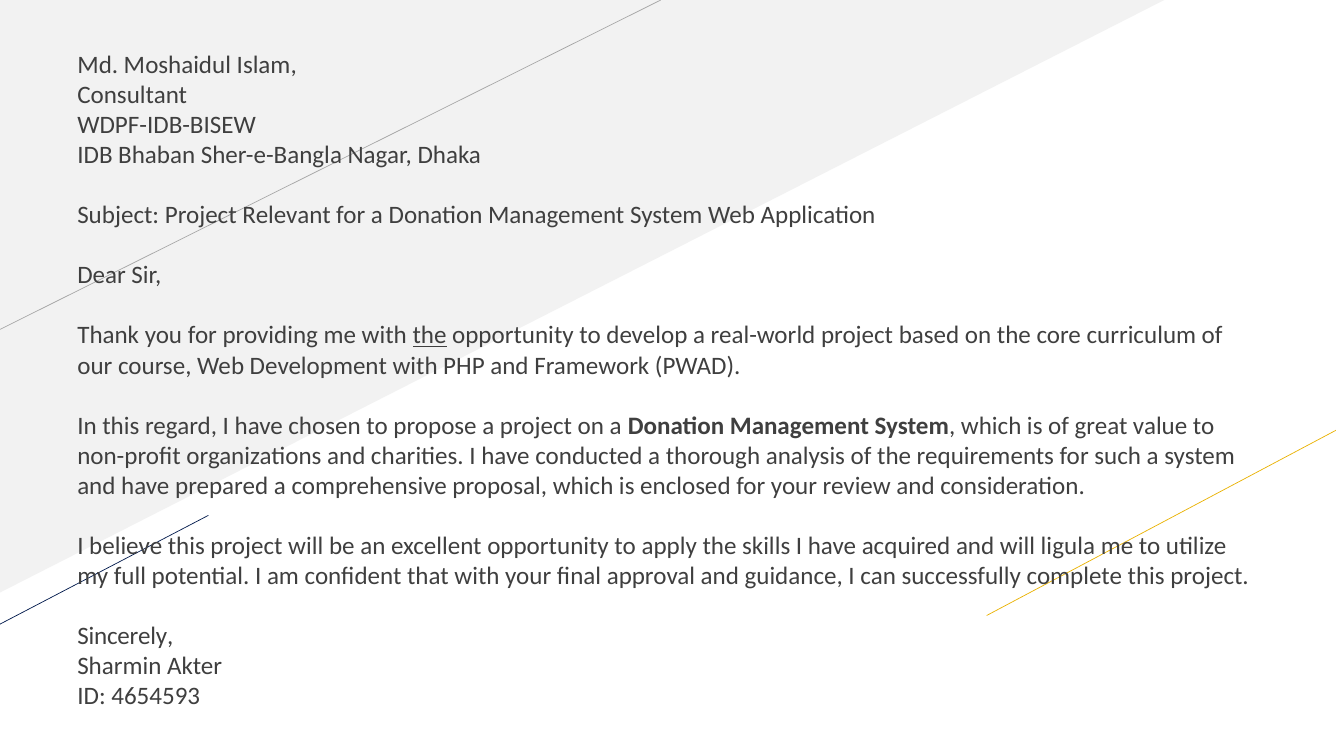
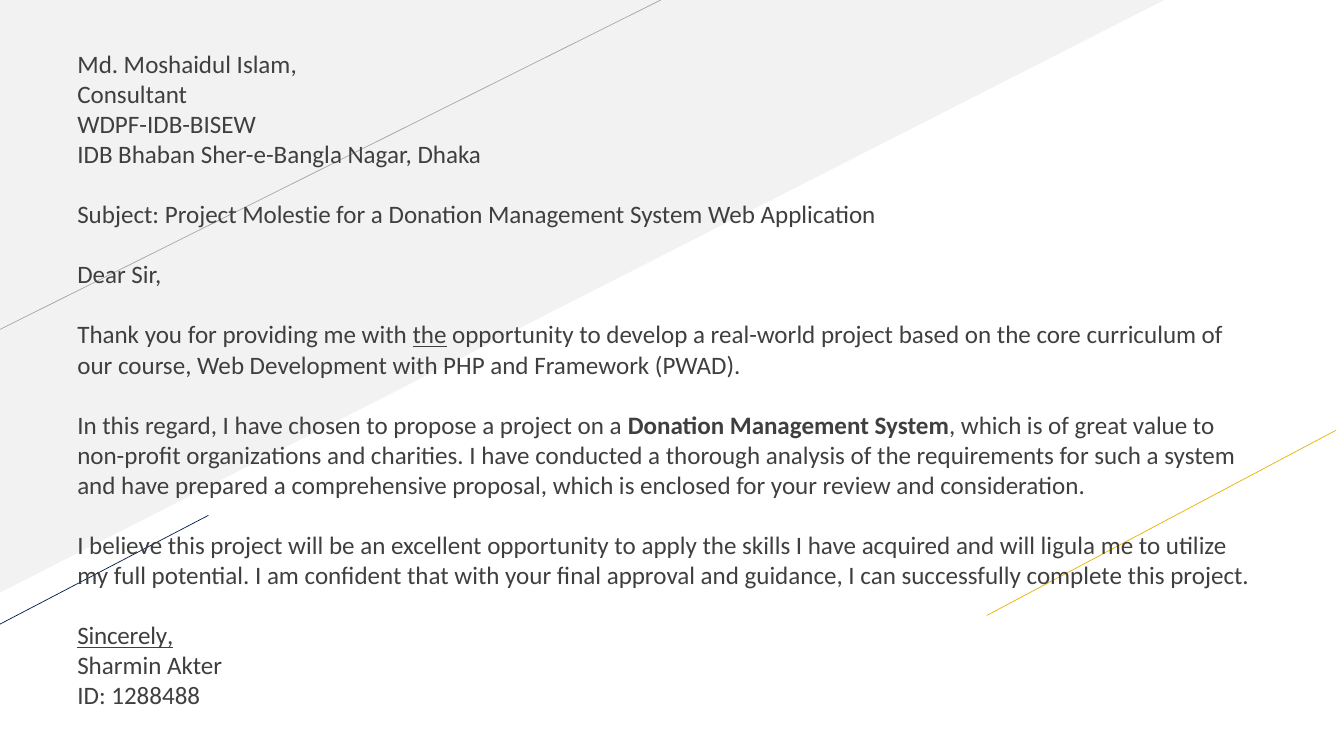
Relevant: Relevant -> Molestie (287, 215)
Sincerely underline: none -> present (125, 636)
4654593: 4654593 -> 1288488 (156, 696)
